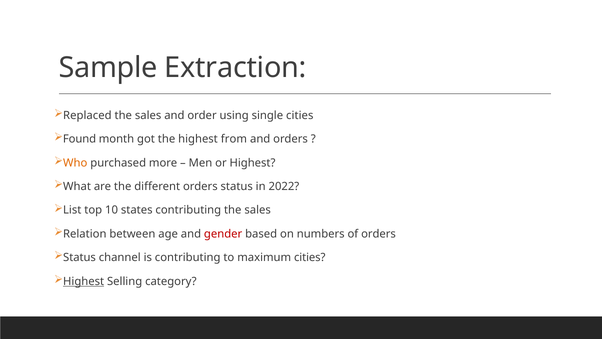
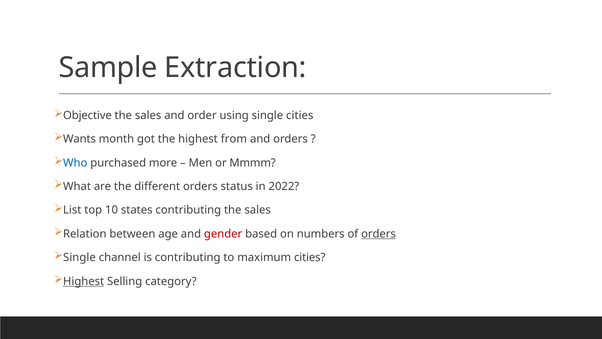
Replaced: Replaced -> Objective (87, 115)
Found: Found -> Wants (80, 139)
Who colour: orange -> blue (75, 163)
or Highest: Highest -> Mmmm (253, 163)
orders underline: none -> present (378, 234)
Status: Status -> Single (79, 257)
